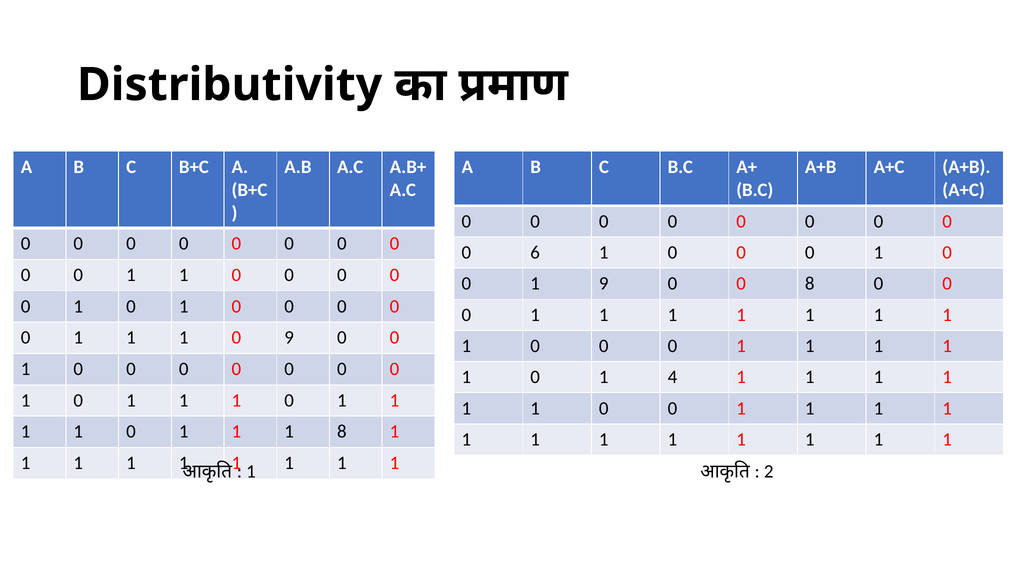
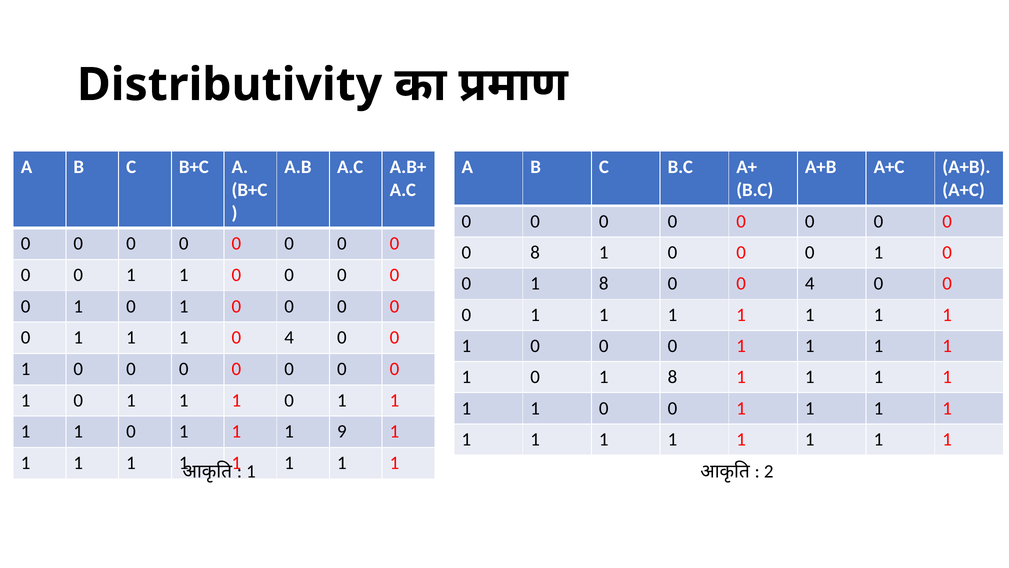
0 6: 6 -> 8 (535, 252)
9: 9 -> 8 (604, 283)
0 0 8: 8 -> 4 (810, 283)
1 0 9: 9 -> 4 (289, 337)
1 0 1 4: 4 -> 8 (672, 377)
1 8: 8 -> 9 (342, 431)
